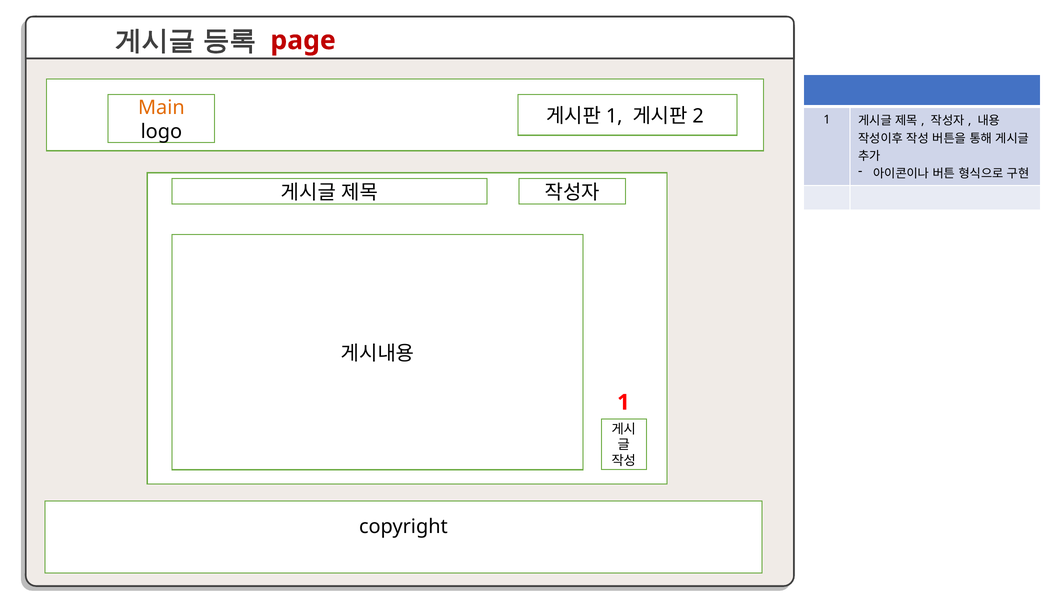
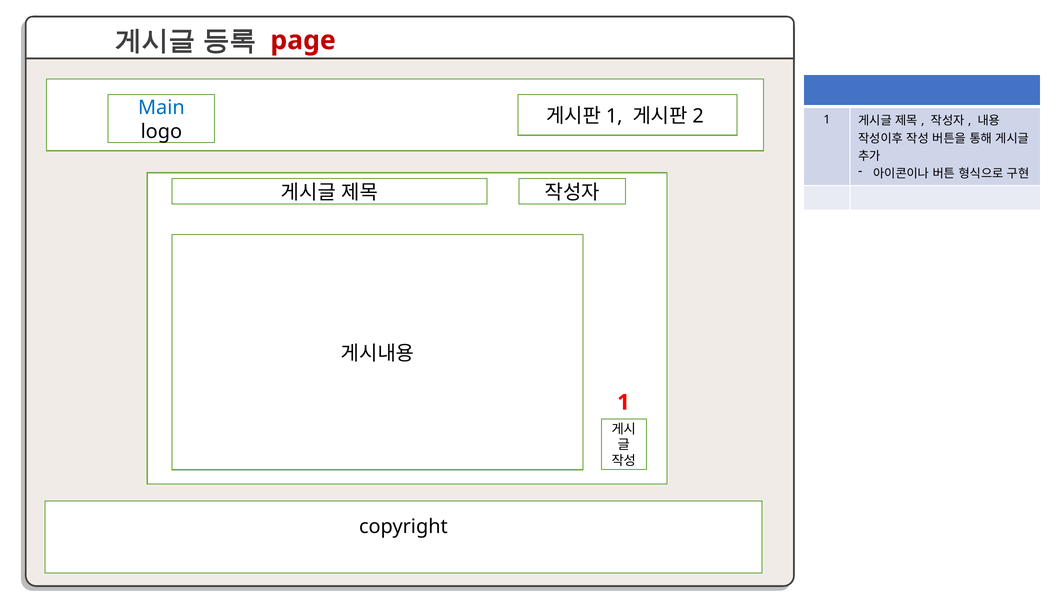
Main colour: orange -> blue (161, 108)
